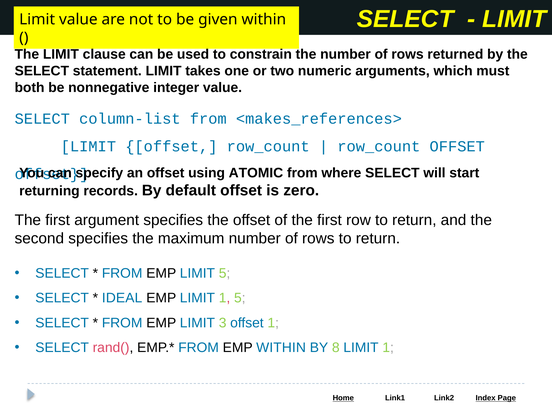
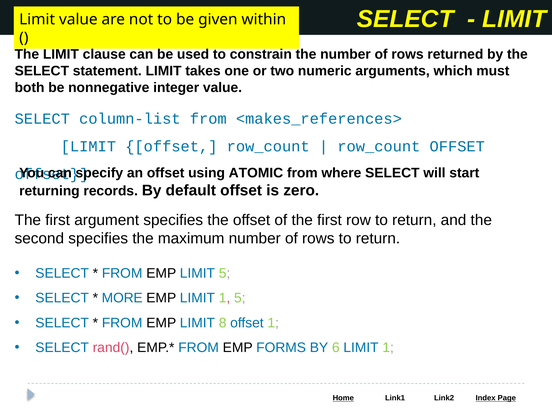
IDEAL: IDEAL -> MORE (122, 298)
3: 3 -> 8 (223, 323)
EMP WITHIN: WITHIN -> FORMS (281, 348)
8: 8 -> 6 (336, 348)
